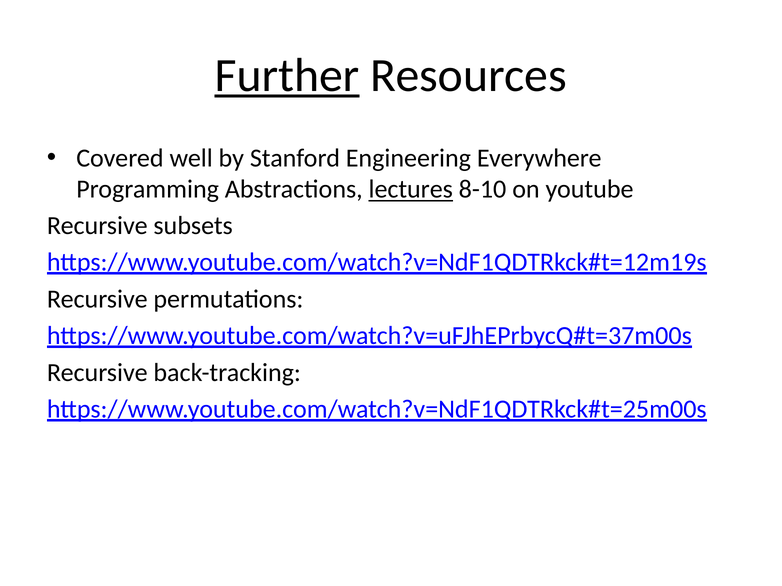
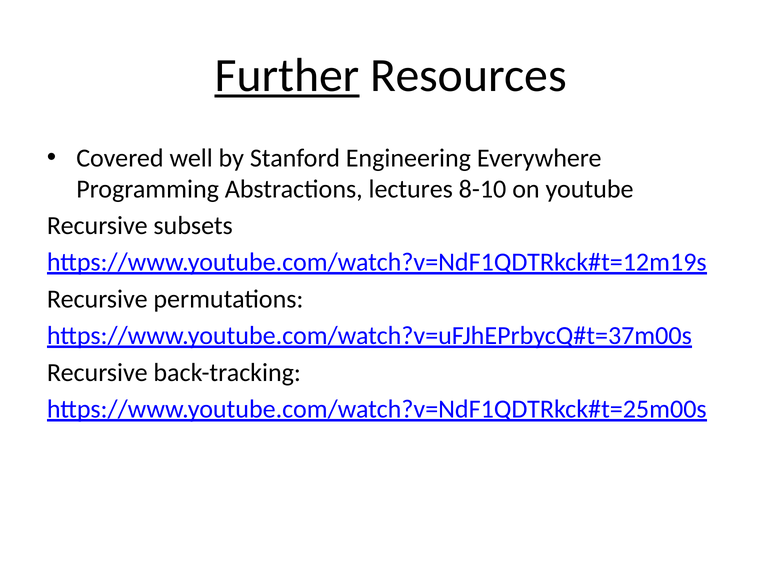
lectures underline: present -> none (411, 190)
